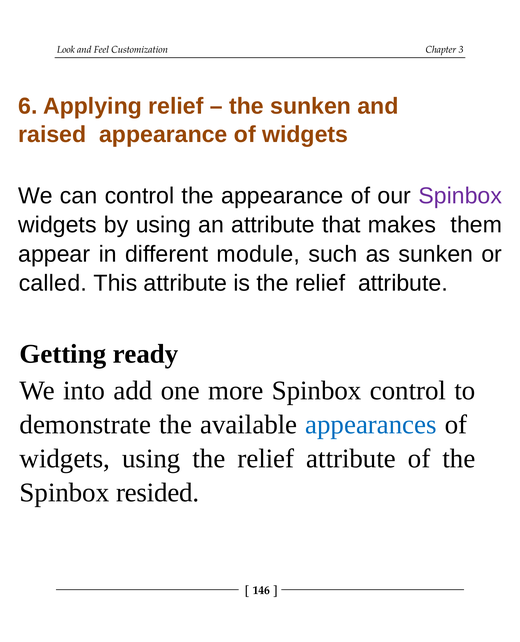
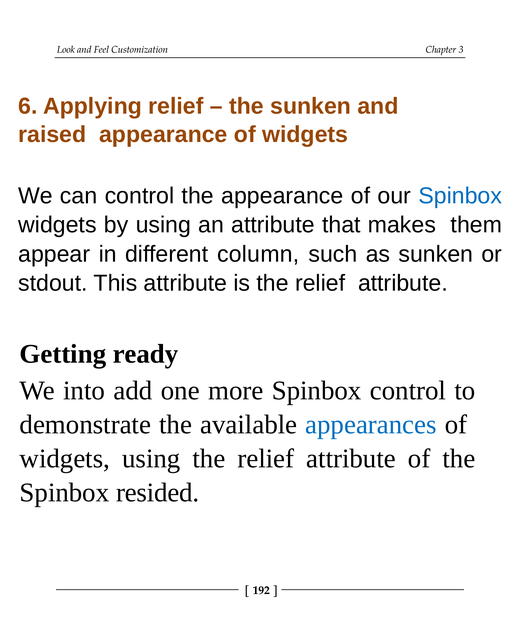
Spinbox colour: purple -> blue (460, 196)
module: module -> column (258, 254)
called: called -> stdout (53, 283)
146: 146 -> 192 (261, 590)
